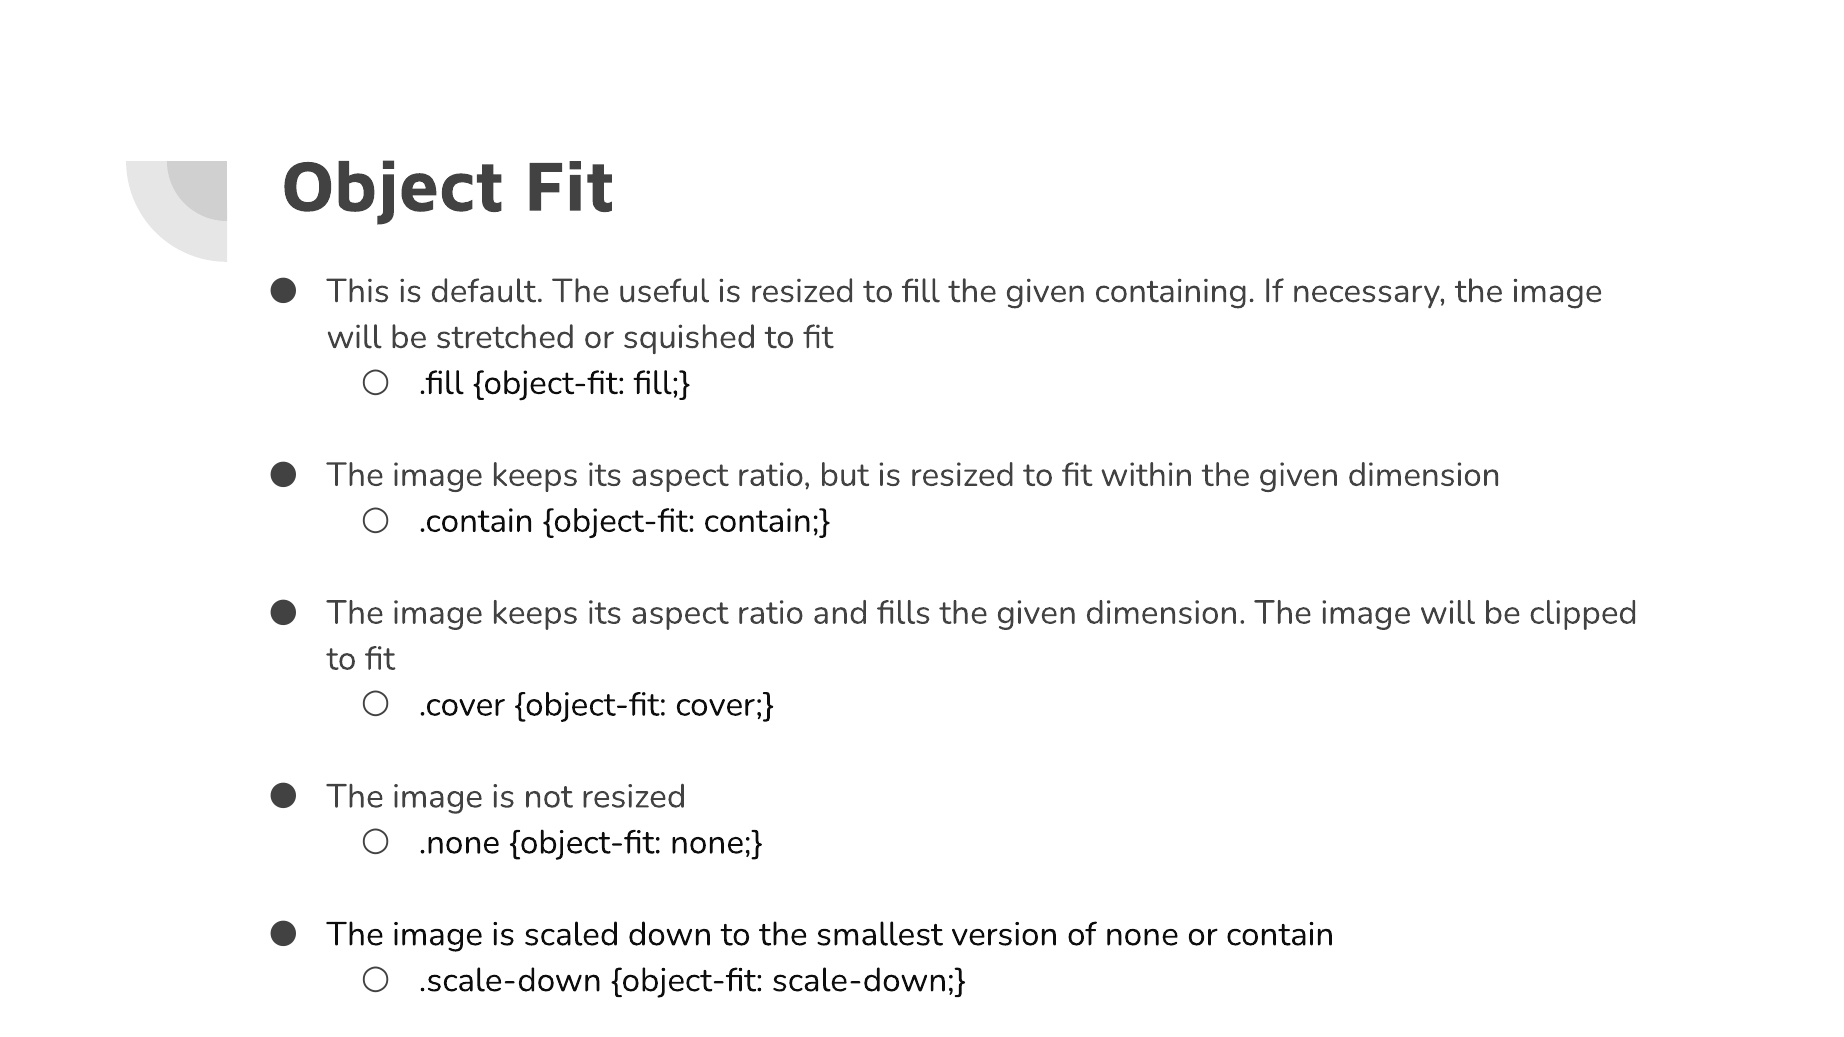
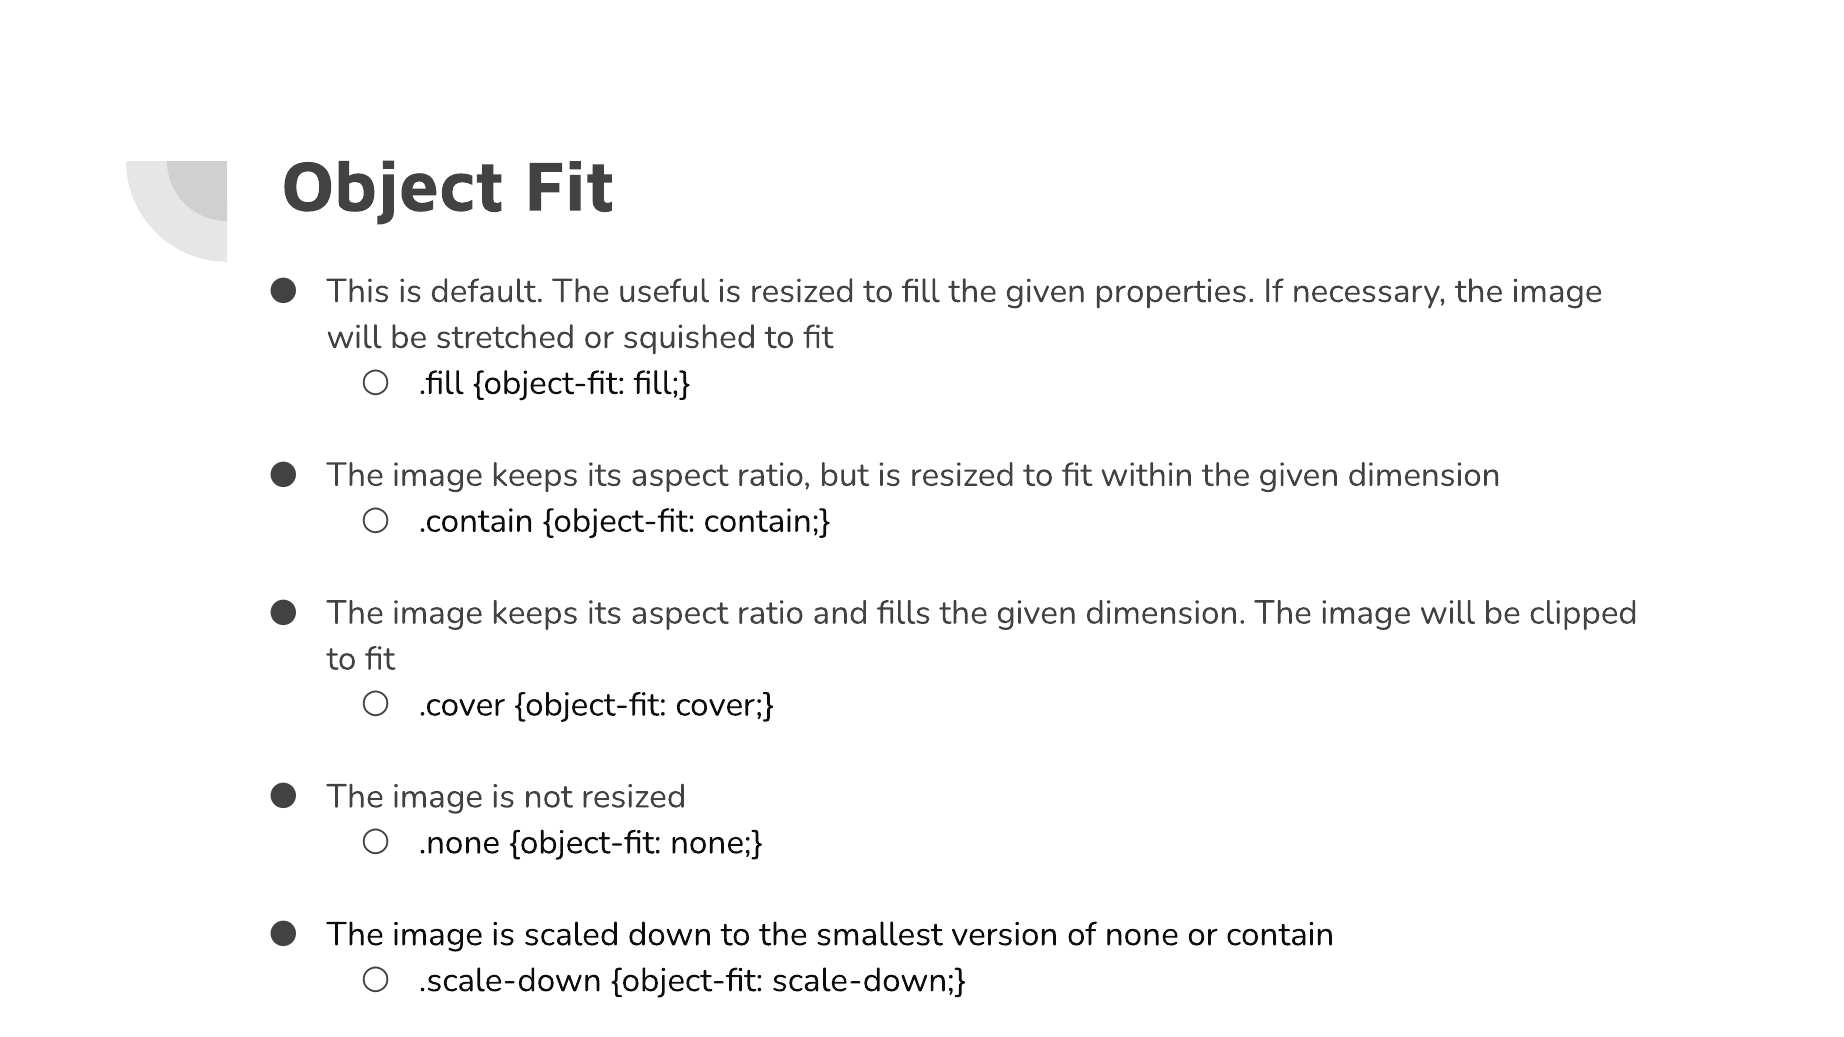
containing: containing -> properties (1175, 291)
